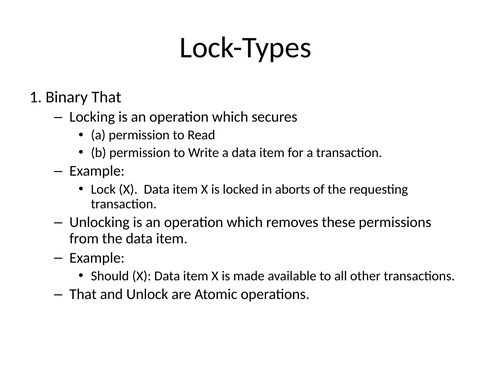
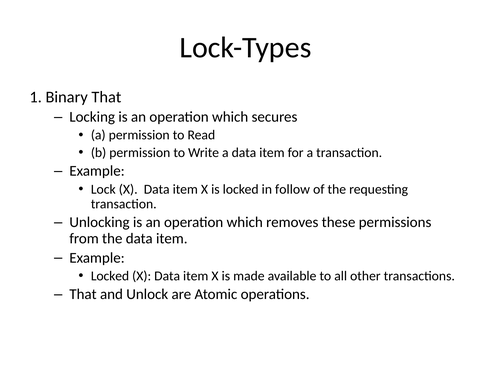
aborts: aborts -> follow (293, 189)
Should: Should -> Locked (110, 276)
